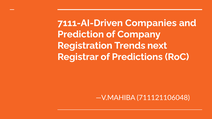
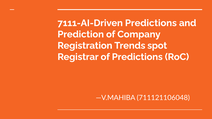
7111-AI-Driven Companies: Companies -> Predictions (151, 23)
next: next -> spot (157, 46)
